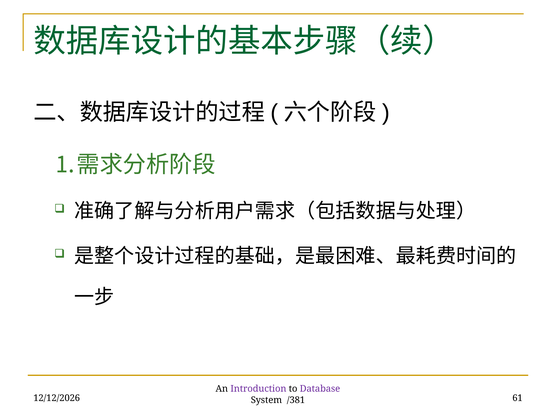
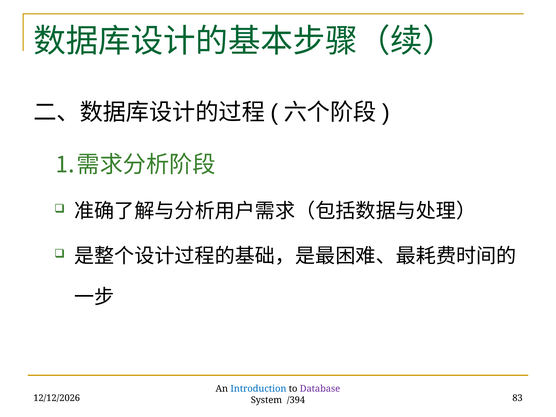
Introduction colour: purple -> blue (258, 389)
61: 61 -> 83 (518, 398)
/381: /381 -> /394 (296, 400)
